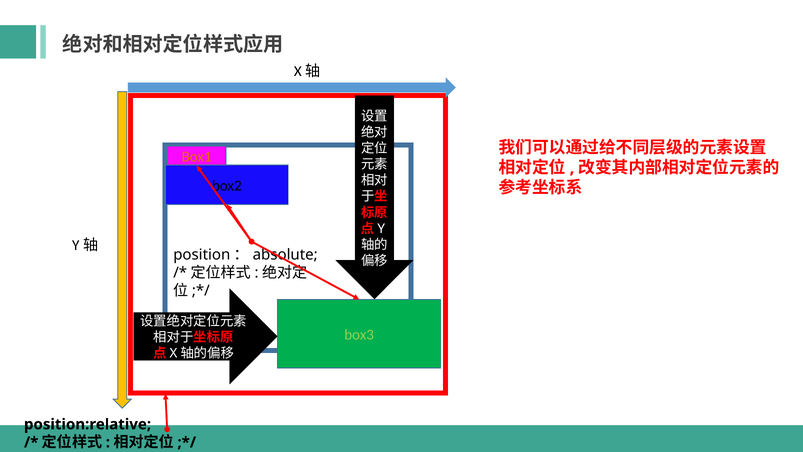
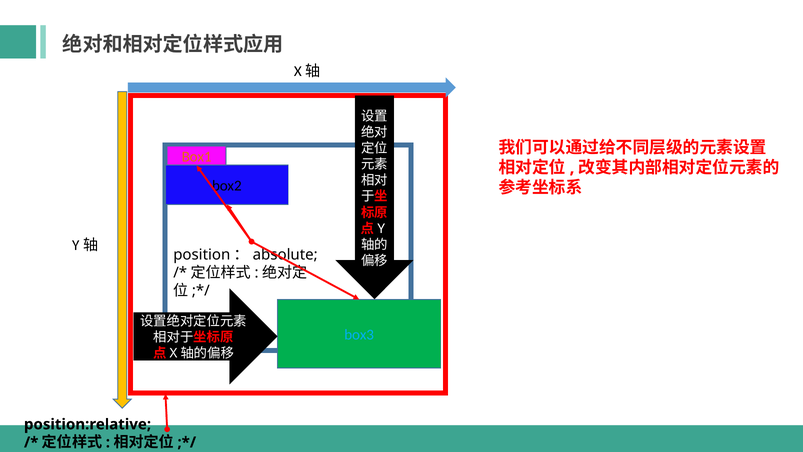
box3 colour: light green -> light blue (359, 334)
